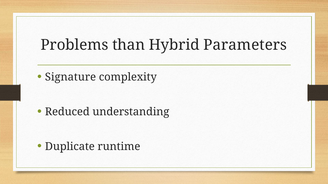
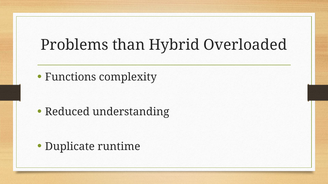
Parameters: Parameters -> Overloaded (245, 45)
Signature: Signature -> Functions (71, 77)
